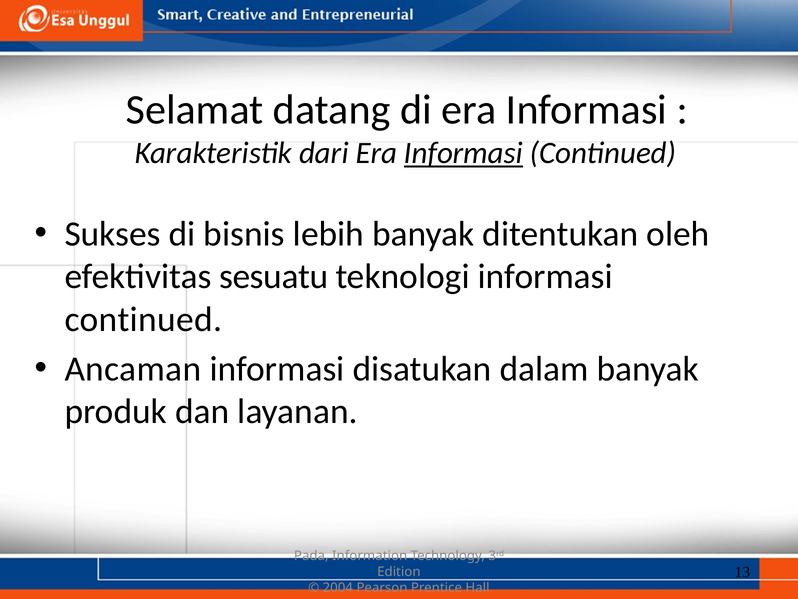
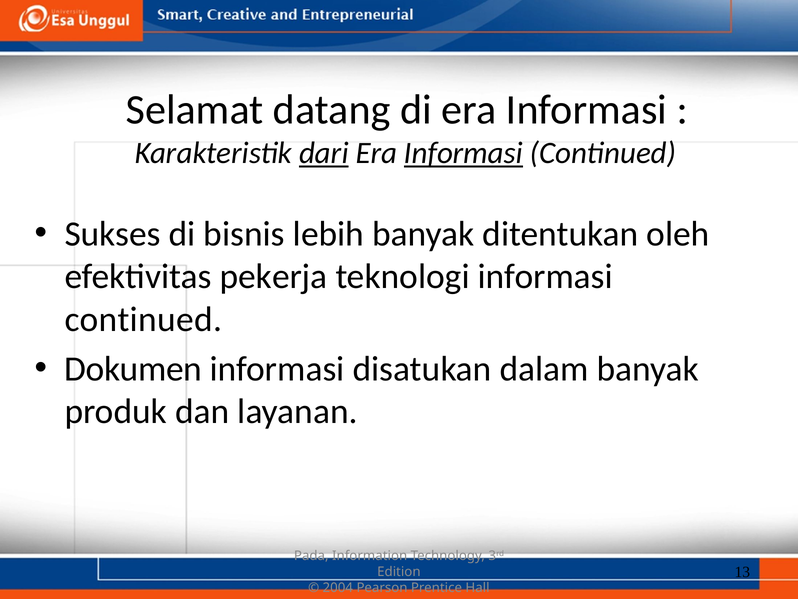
dari underline: none -> present (324, 153)
sesuatu: sesuatu -> pekerja (274, 276)
Ancaman: Ancaman -> Dokumen (133, 369)
